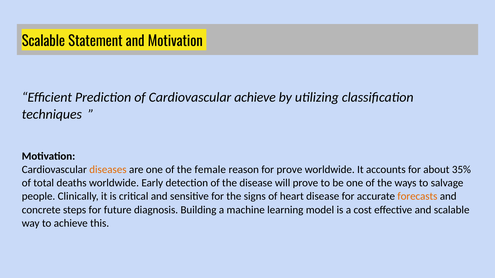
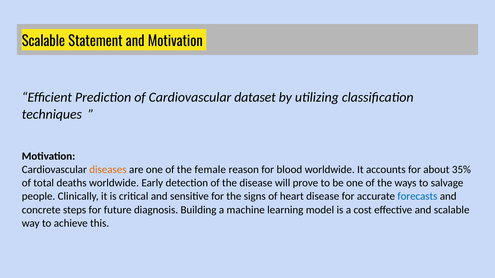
Cardiovascular achieve: achieve -> dataset (255, 97)
for prove: prove -> blood (289, 170)
forecasts colour: orange -> blue (417, 197)
